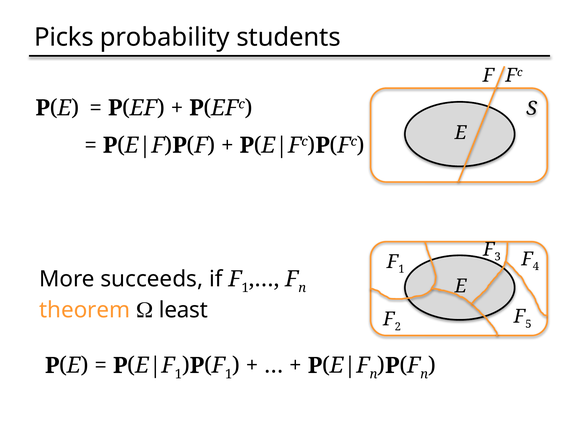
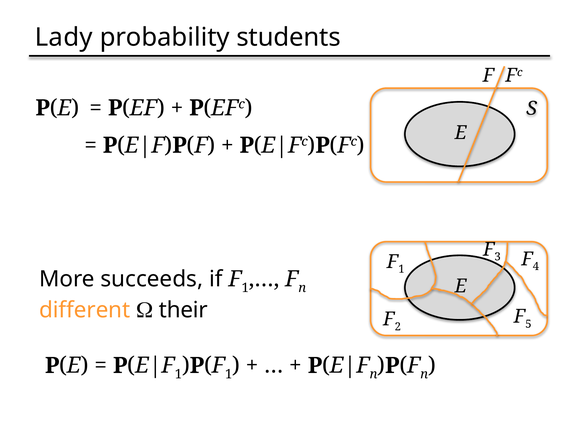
Picks: Picks -> Lady (64, 37)
theorem: theorem -> different (85, 310)
least: least -> their (183, 310)
